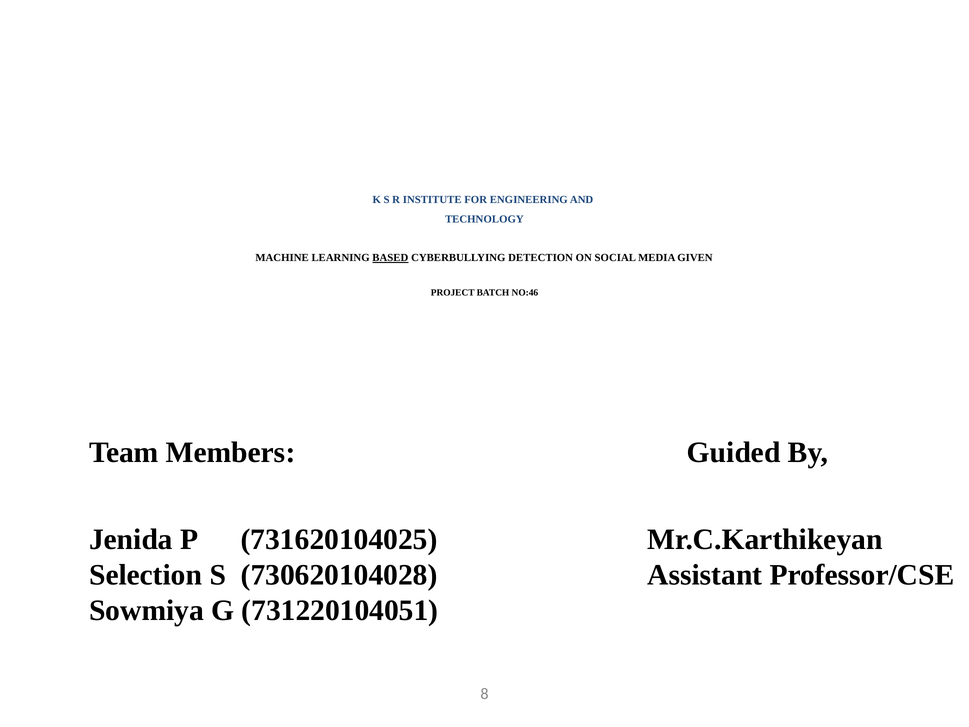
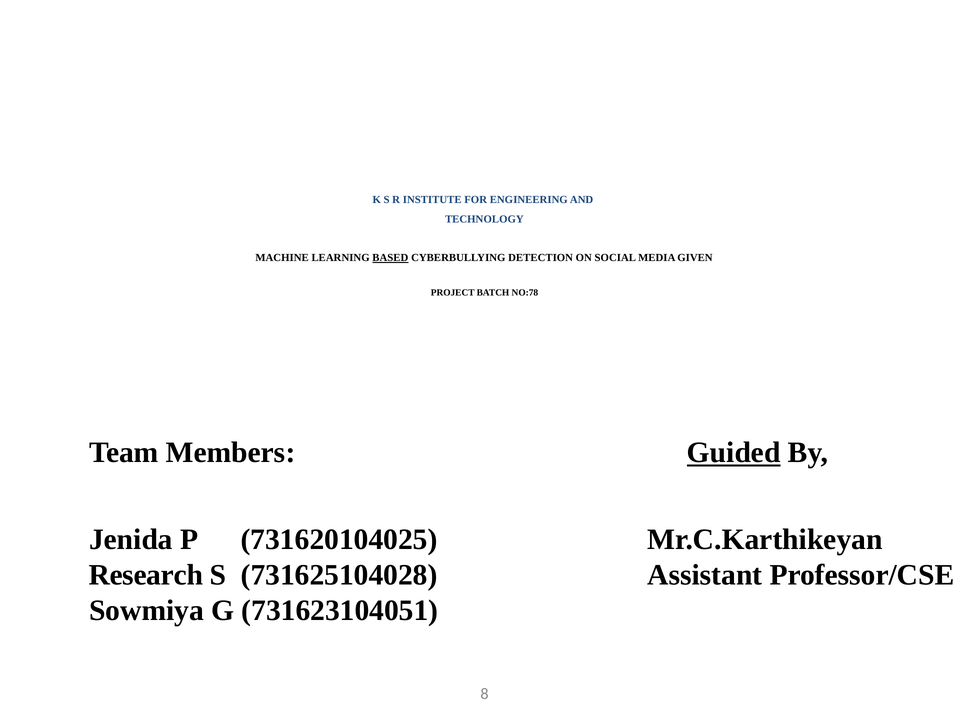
NO:46: NO:46 -> NO:78 (525, 292)
Guided underline: none -> present (734, 453)
Selection: Selection -> Research (146, 575)
730620104028: 730620104028 -> 731625104028 (339, 575)
731220104051: 731220104051 -> 731623104051 (340, 610)
